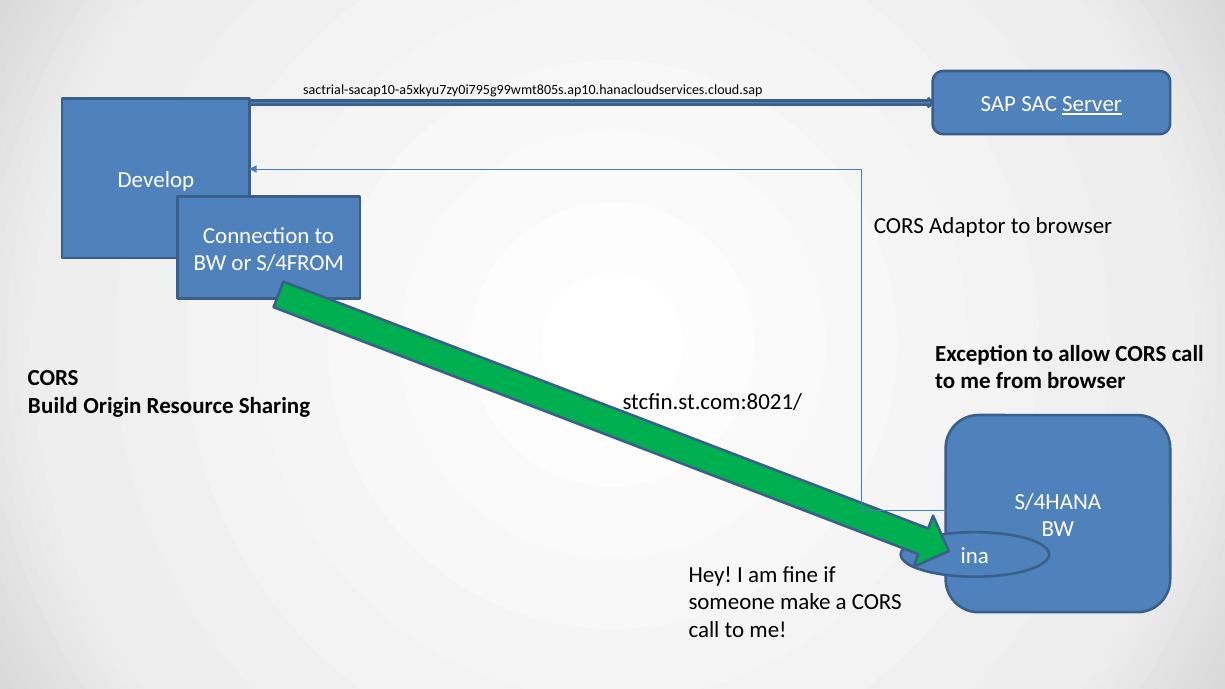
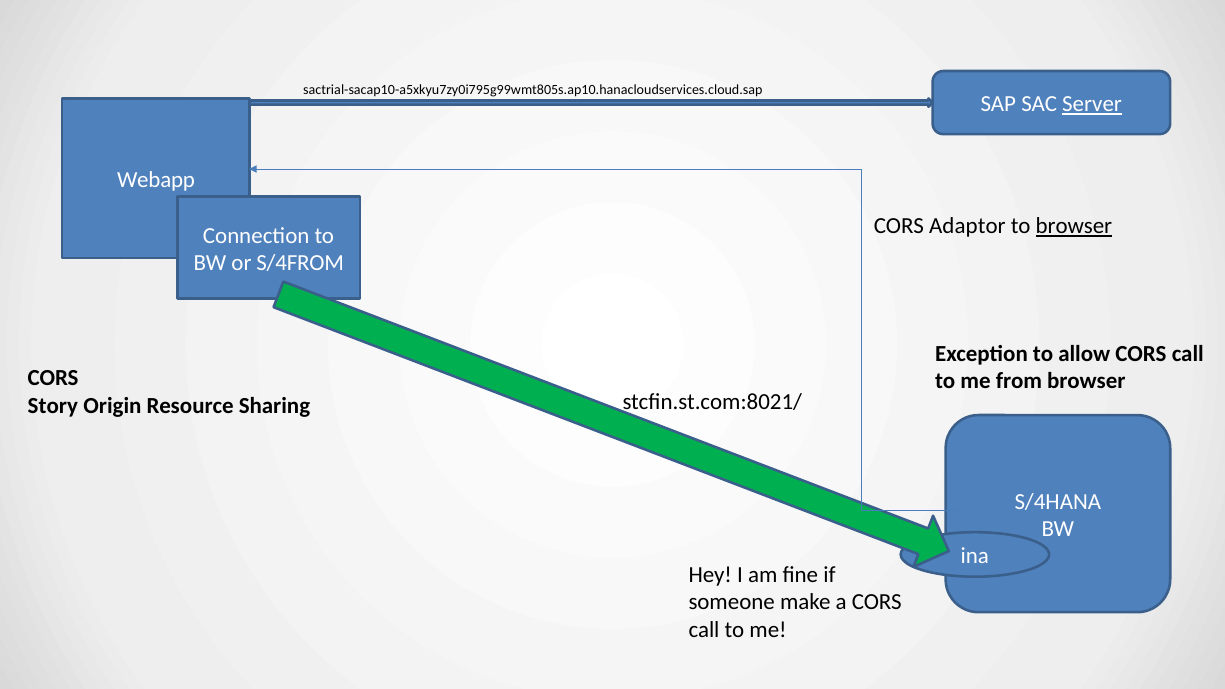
Develop: Develop -> Webapp (156, 180)
browser underline: none -> present (1074, 226)
Build: Build -> Story (53, 406)
